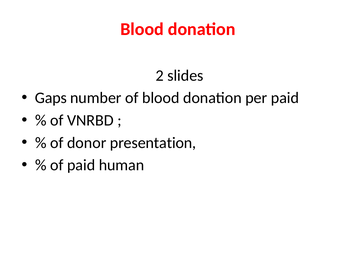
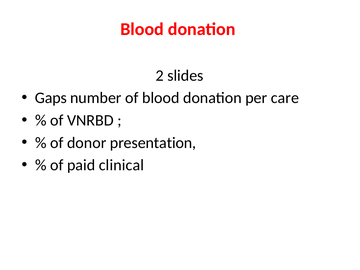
per paid: paid -> care (285, 98)
human: human -> clinical (121, 165)
